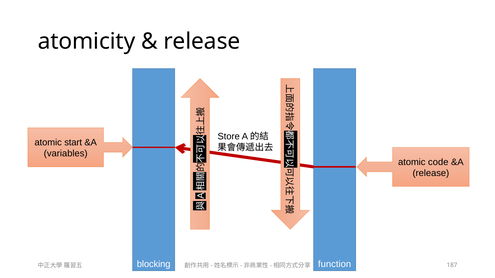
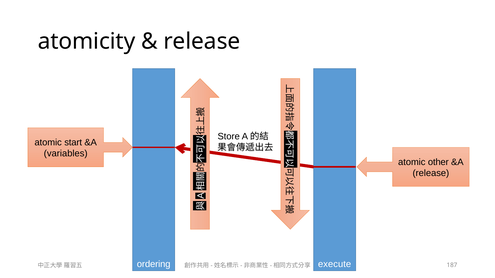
code: code -> other (438, 162)
blocking: blocking -> ordering (154, 264)
function: function -> execute (335, 264)
